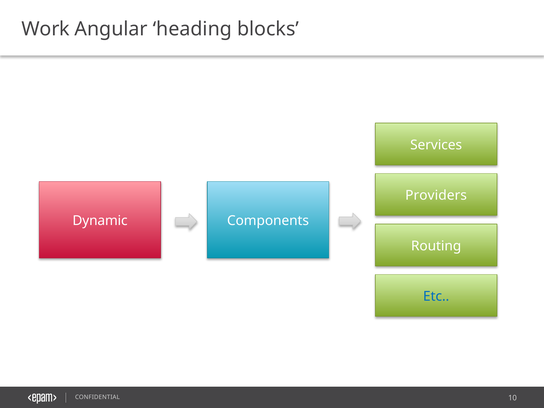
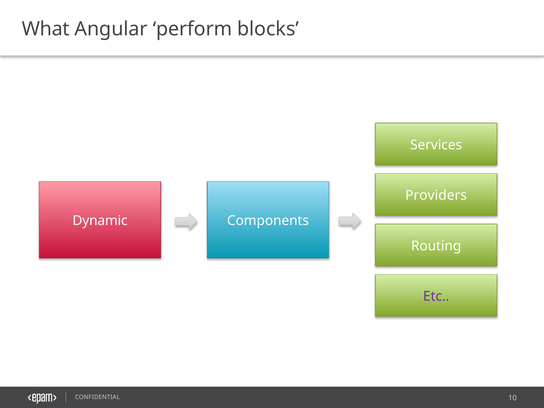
Work: Work -> What (46, 29)
heading: heading -> perform (192, 29)
Etc colour: blue -> purple (436, 296)
